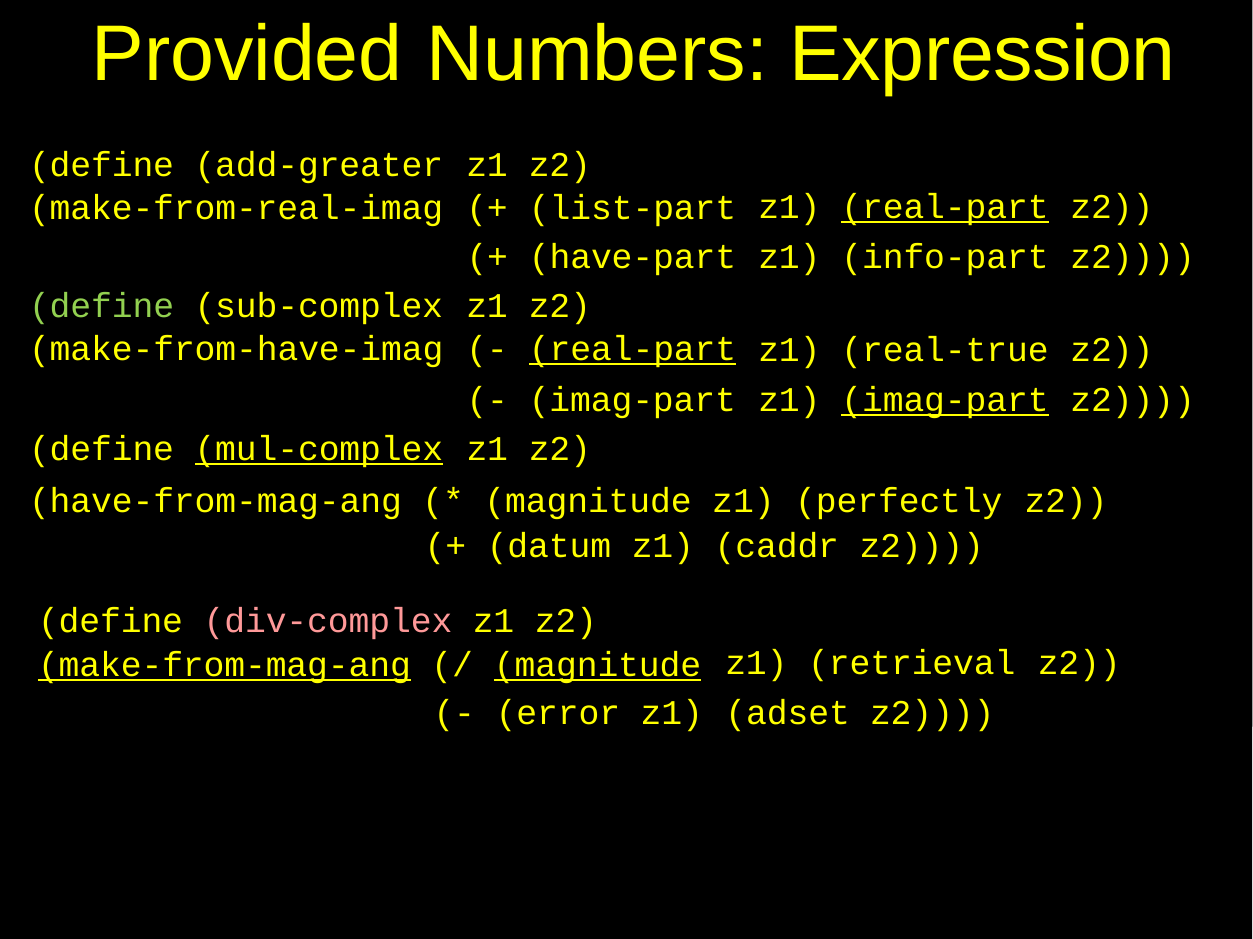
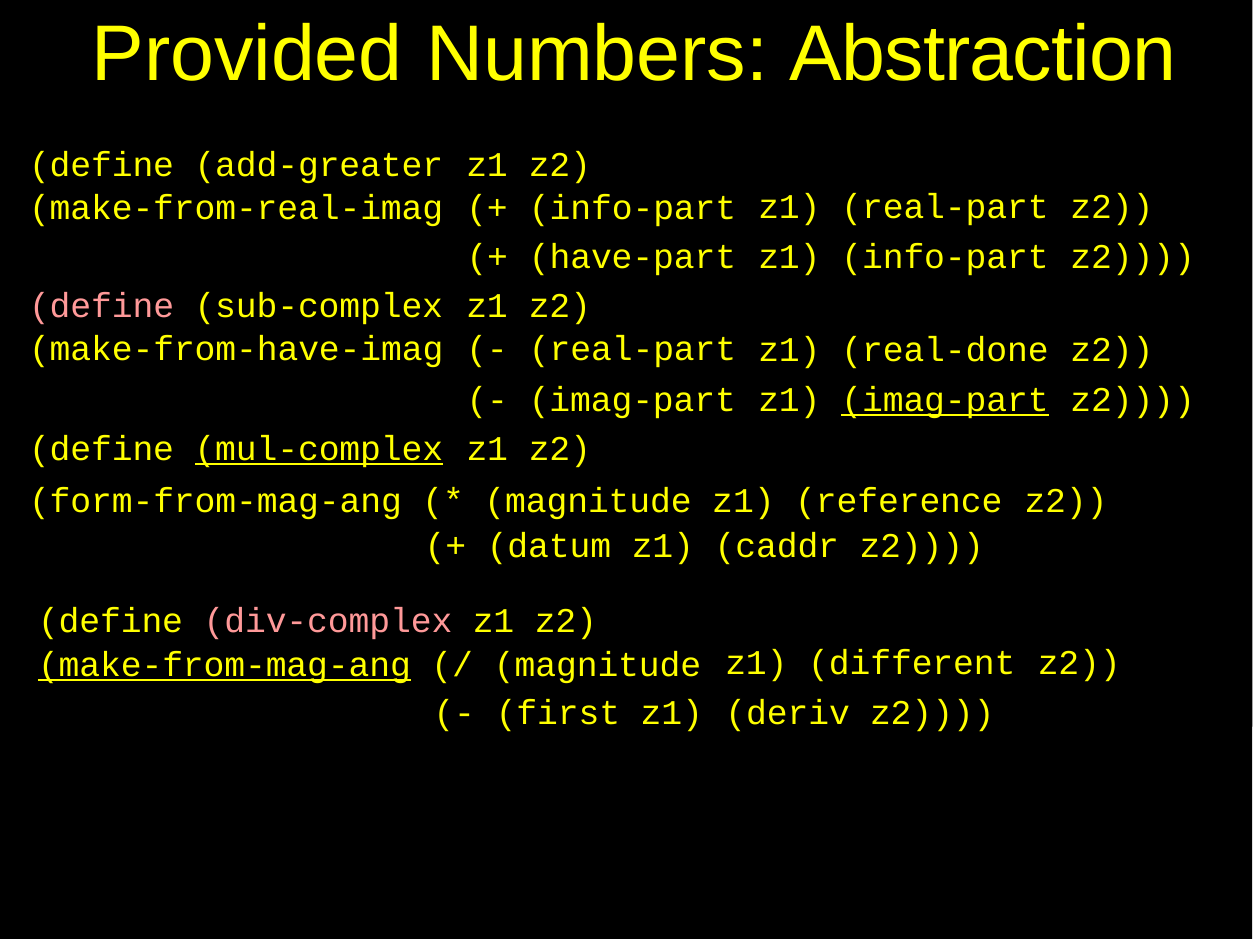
Expression: Expression -> Abstraction (983, 54)
list-part: list-part -> info-part (633, 208)
real-part underline: present -> none (945, 207)
define colour: light green -> pink (102, 306)
real-part underline: present -> none (633, 349)
real-true: real-true -> real-done (945, 350)
have-from-mag-ang: have-from-mag-ang -> form-from-mag-ang (215, 501)
perfectly: perfectly -> reference (899, 501)
magnitude underline: present -> none (598, 665)
retrieval: retrieval -> different (912, 663)
error: error -> first (558, 713)
adset: adset -> deriv (788, 713)
